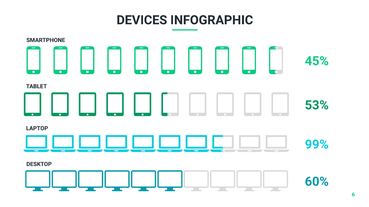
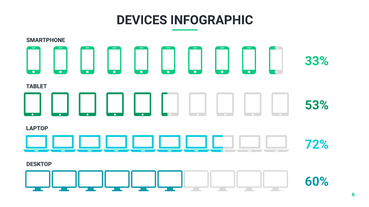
45%: 45% -> 33% (317, 61)
99%: 99% -> 72% (317, 145)
